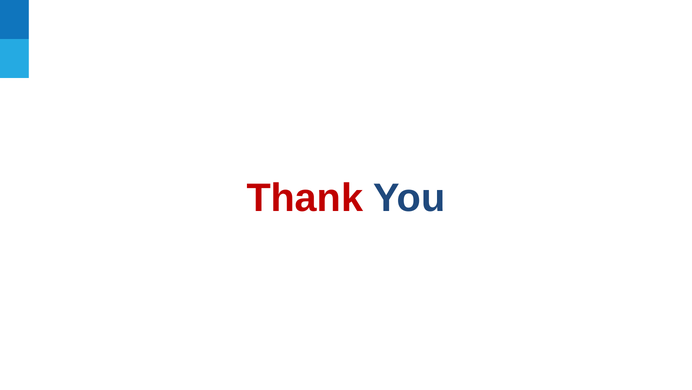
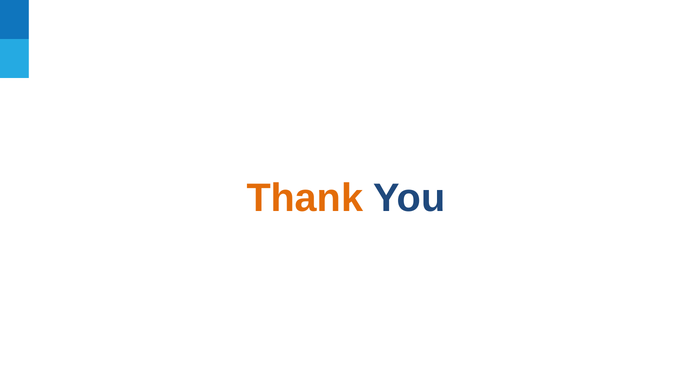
Thank colour: red -> orange (305, 198)
